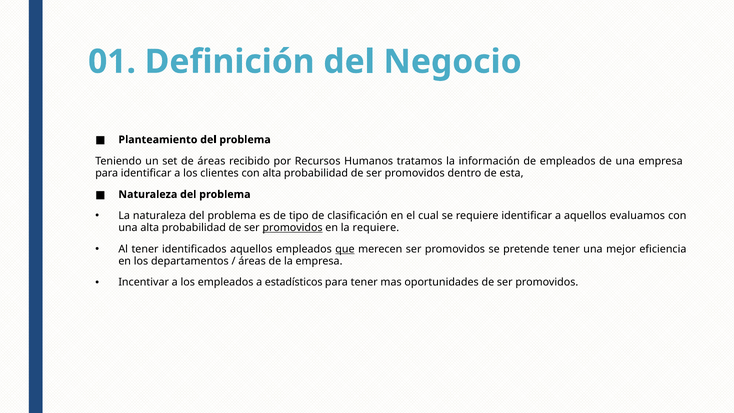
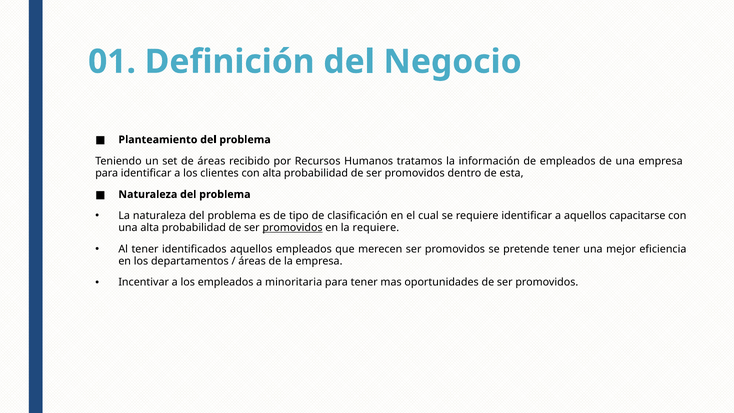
evaluamos: evaluamos -> capacitarse (637, 216)
que underline: present -> none (345, 249)
estadísticos: estadísticos -> minoritaria (294, 282)
